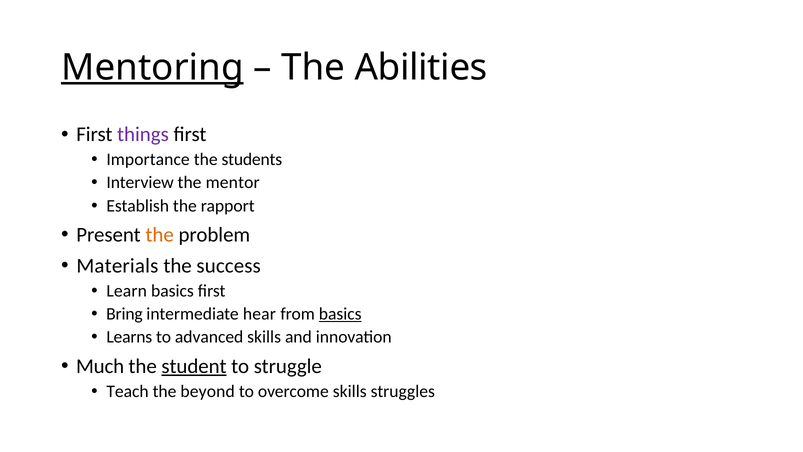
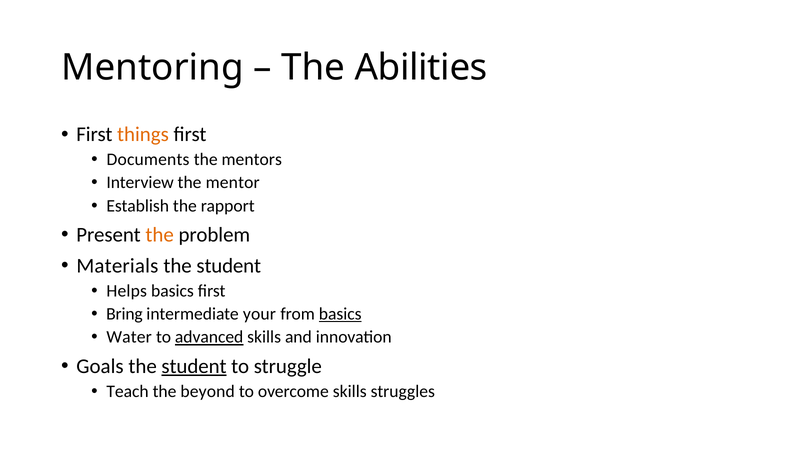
Mentoring underline: present -> none (152, 67)
things colour: purple -> orange (143, 134)
Importance: Importance -> Documents (148, 159)
students: students -> mentors (252, 159)
success: success -> student (229, 266)
Learn: Learn -> Helps (127, 291)
hear: hear -> your (259, 314)
Learns: Learns -> Water (129, 337)
advanced underline: none -> present (209, 337)
Much: Much -> Goals (100, 366)
